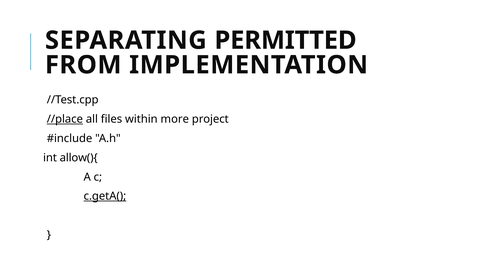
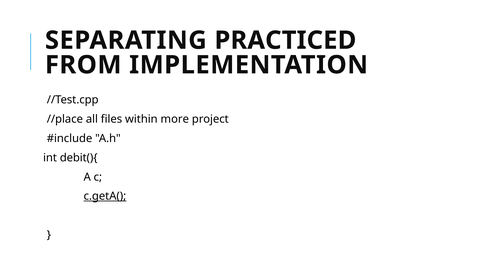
PERMITTED: PERMITTED -> PRACTICED (285, 40)
//place underline: present -> none (65, 119)
allow(){: allow(){ -> debit(){ (79, 158)
